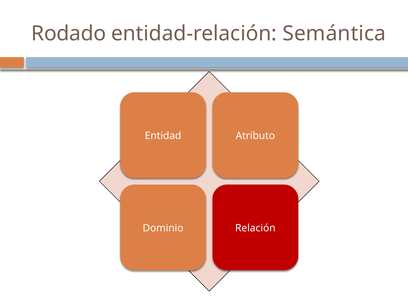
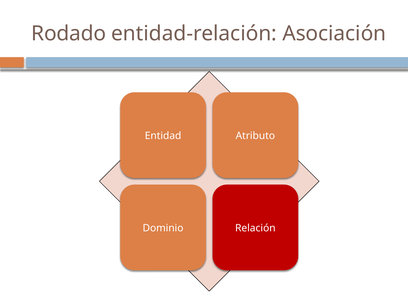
Semántica: Semántica -> Asociación (334, 33)
